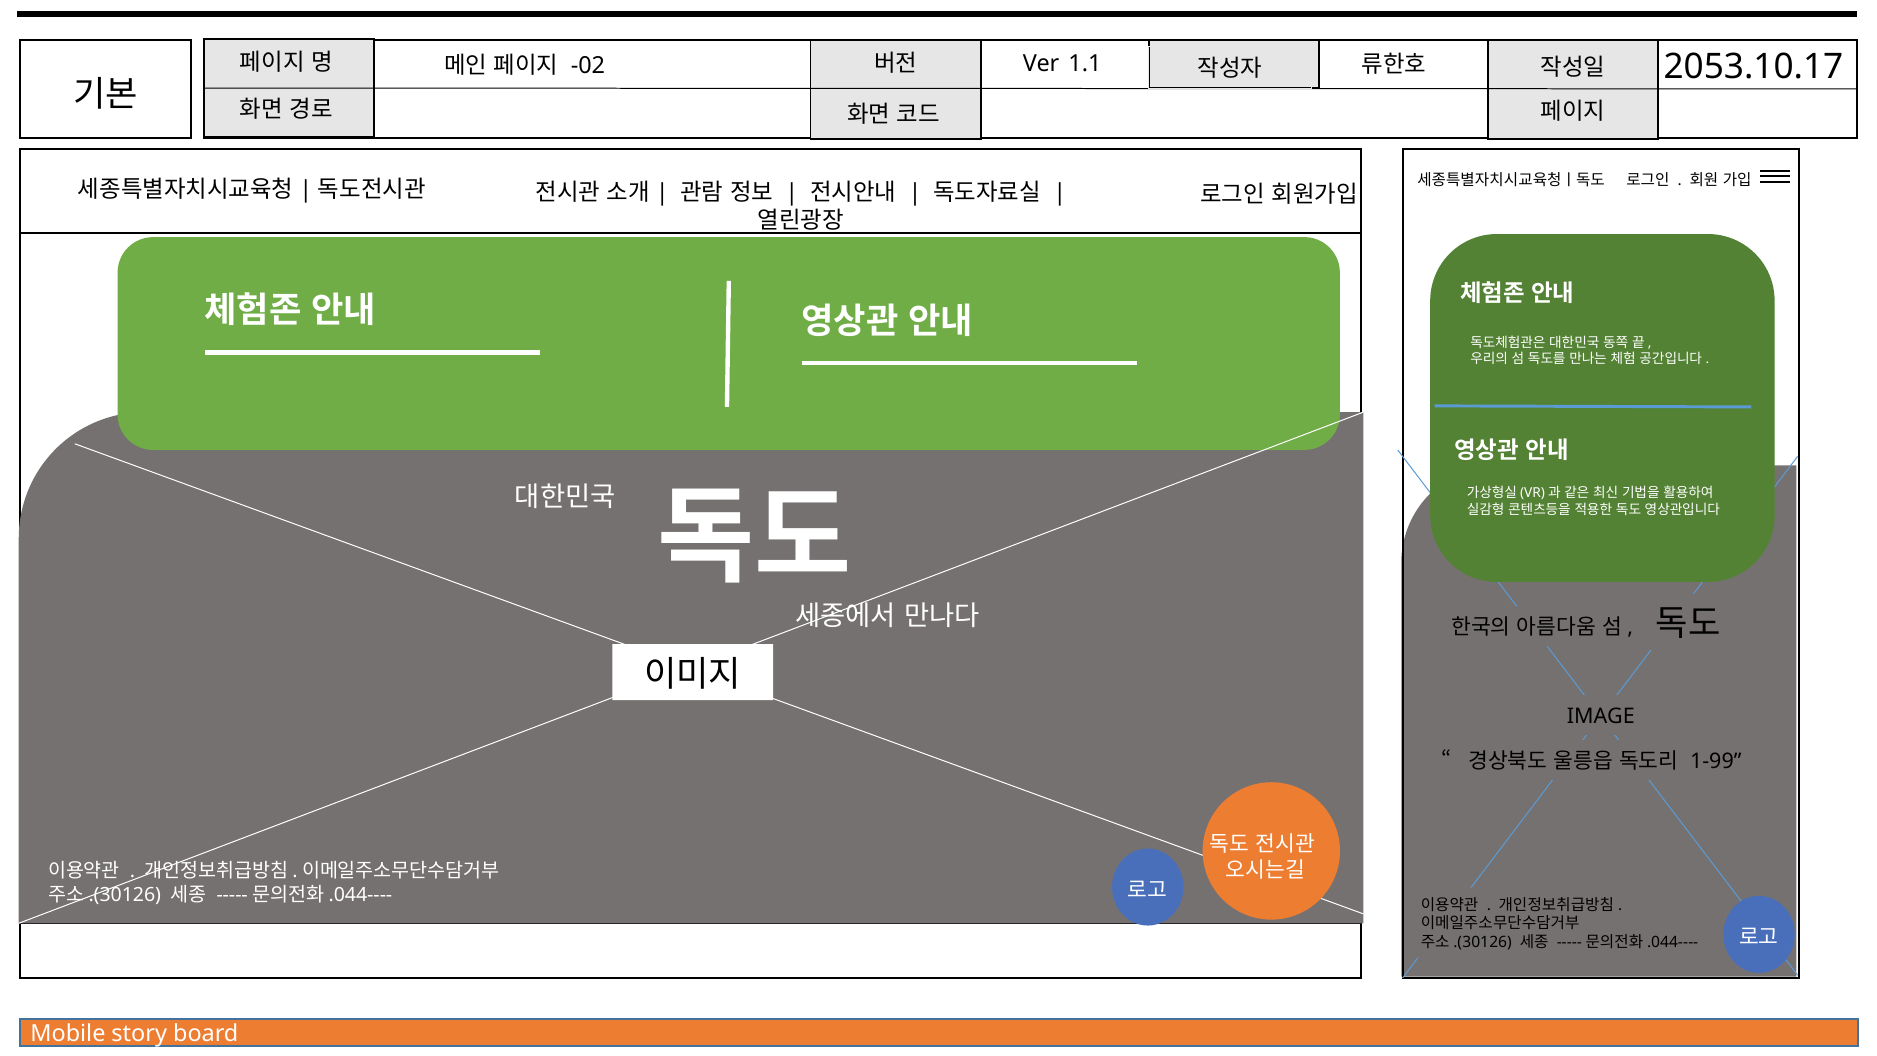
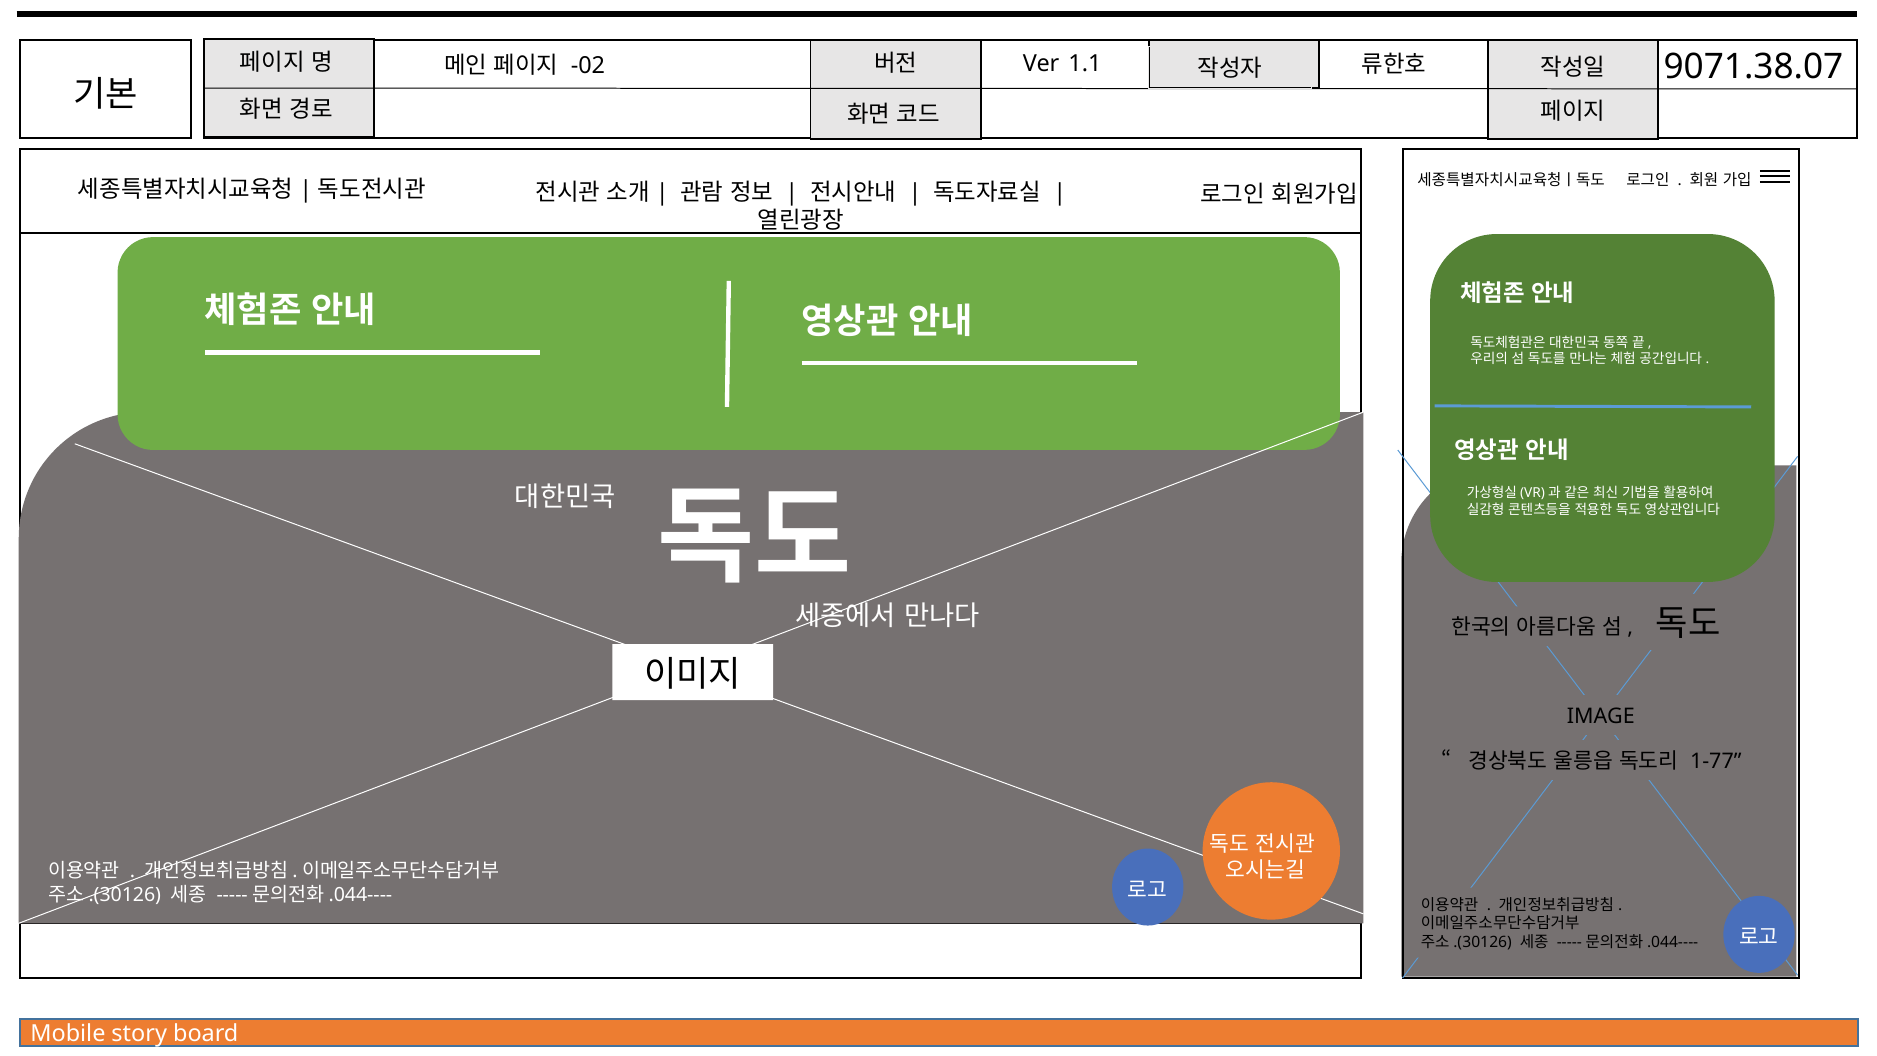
2053.10.17: 2053.10.17 -> 9071.38.07 (1753, 67)
1-99: 1-99 -> 1-77 (1716, 761)
